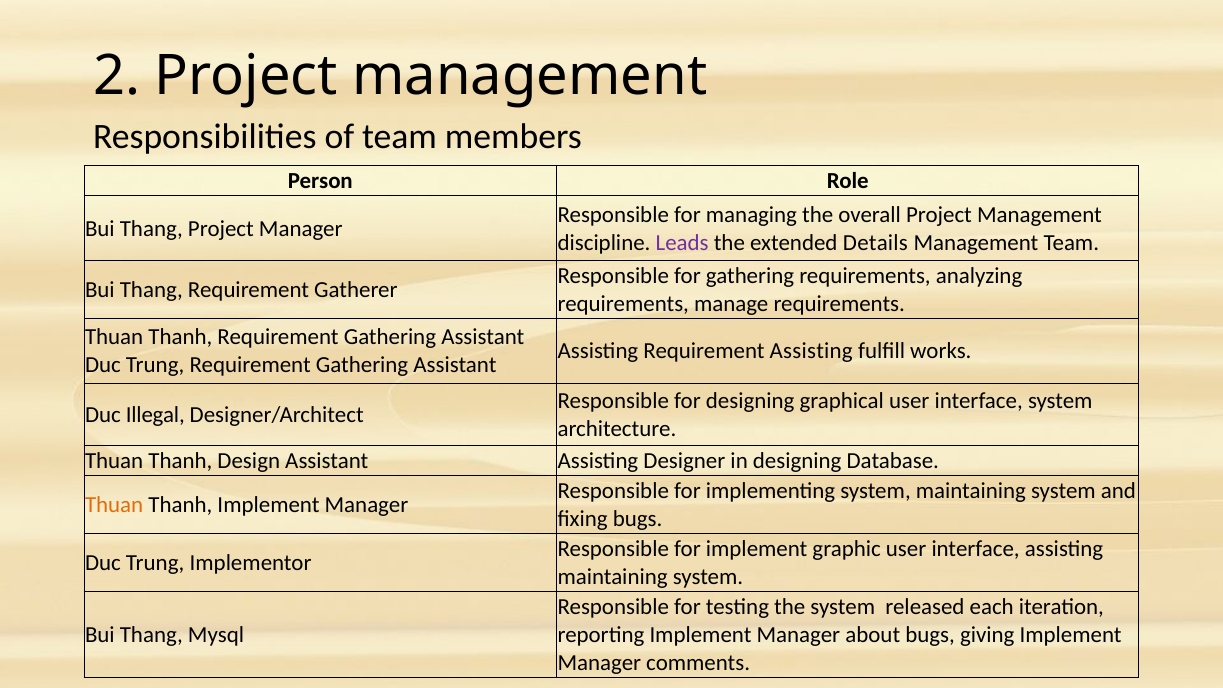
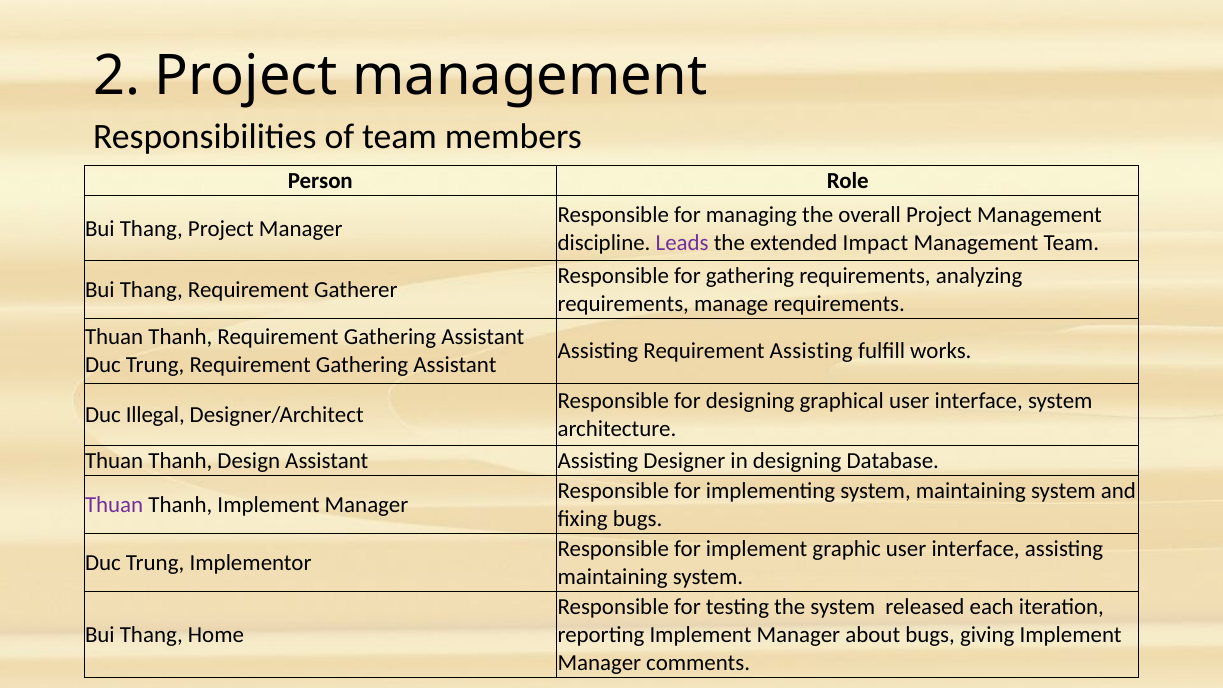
Details: Details -> Impact (875, 243)
Thuan colour: orange -> purple (114, 505)
Mysql: Mysql -> Home (216, 634)
